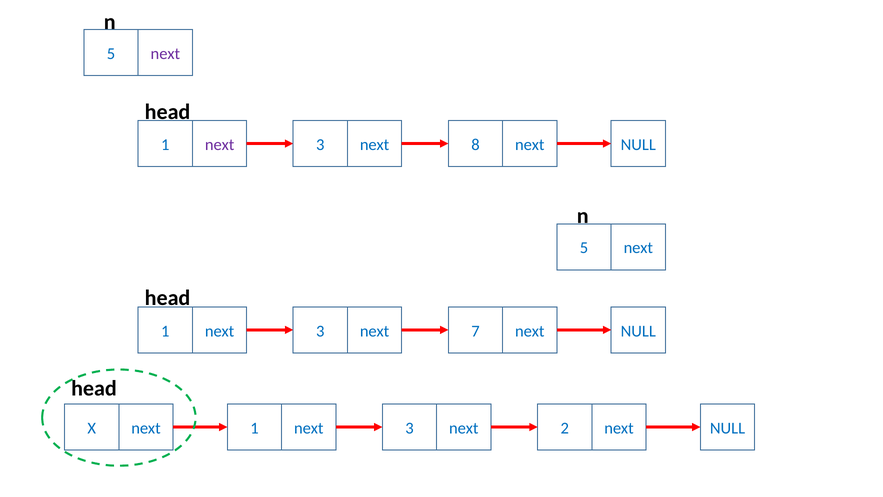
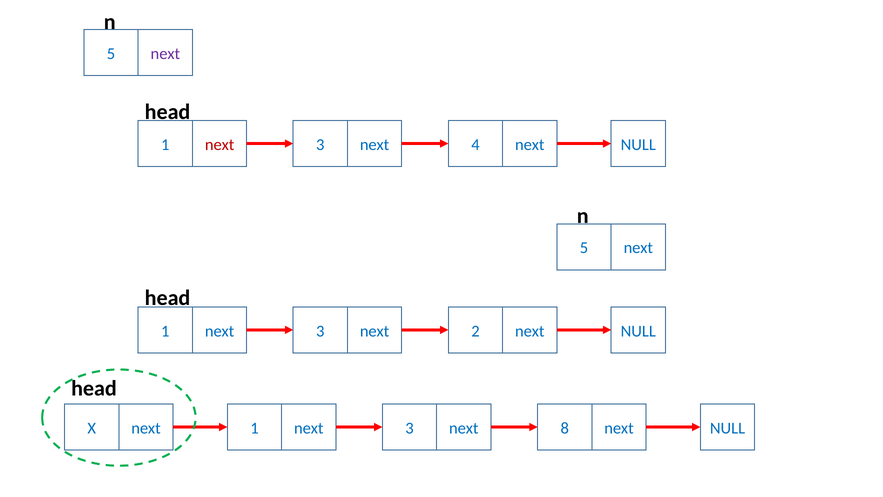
next colour: purple -> red (220, 145)
8: 8 -> 4 (476, 145)
7: 7 -> 2 (476, 331)
2: 2 -> 8 (565, 428)
